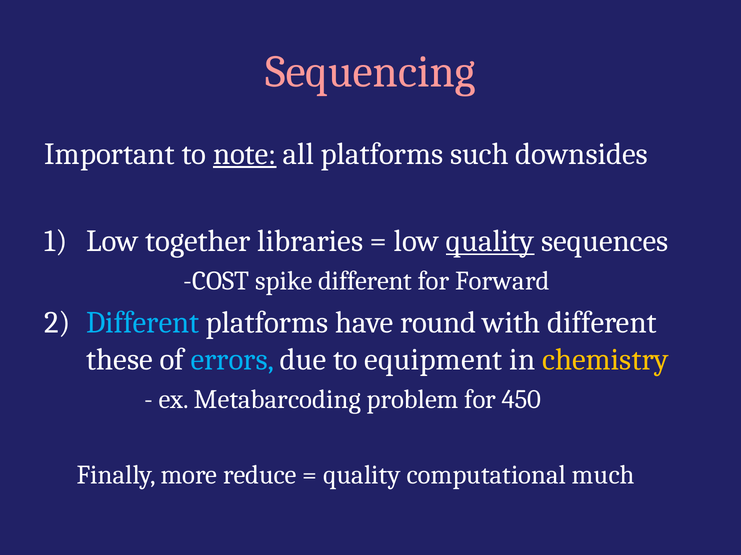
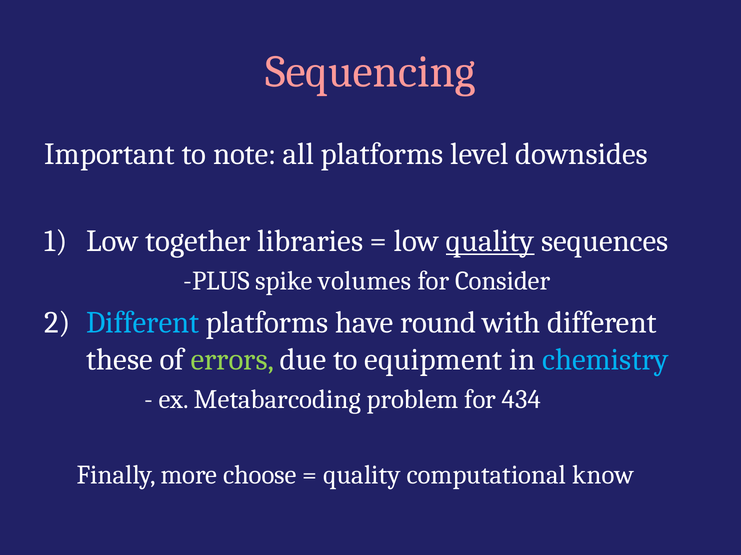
note underline: present -> none (245, 154)
such: such -> level (479, 154)
COST: COST -> PLUS (217, 281)
spike different: different -> volumes (365, 281)
Forward: Forward -> Consider (503, 281)
errors colour: light blue -> light green (232, 360)
chemistry colour: yellow -> light blue (605, 360)
450: 450 -> 434 (521, 400)
reduce: reduce -> choose (260, 476)
much: much -> know (603, 476)
